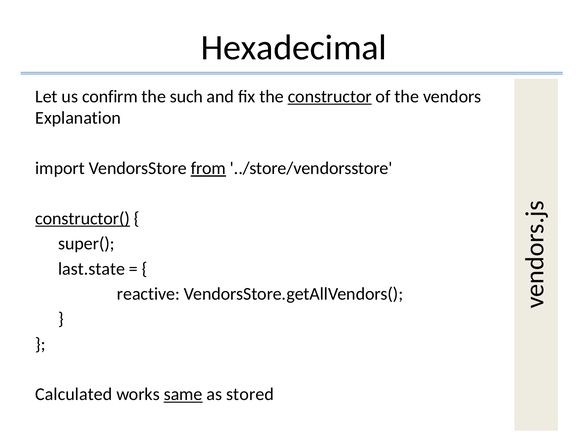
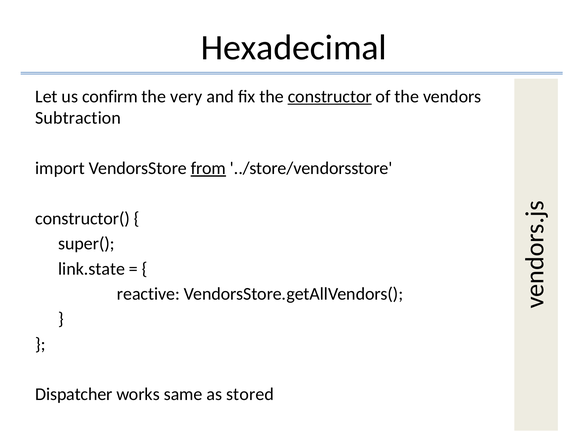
such: such -> very (186, 97)
Explanation: Explanation -> Subtraction (78, 118)
constructor( underline: present -> none (83, 219)
last.state: last.state -> link.state (92, 269)
Calculated: Calculated -> Dispatcher (74, 394)
same underline: present -> none (183, 394)
